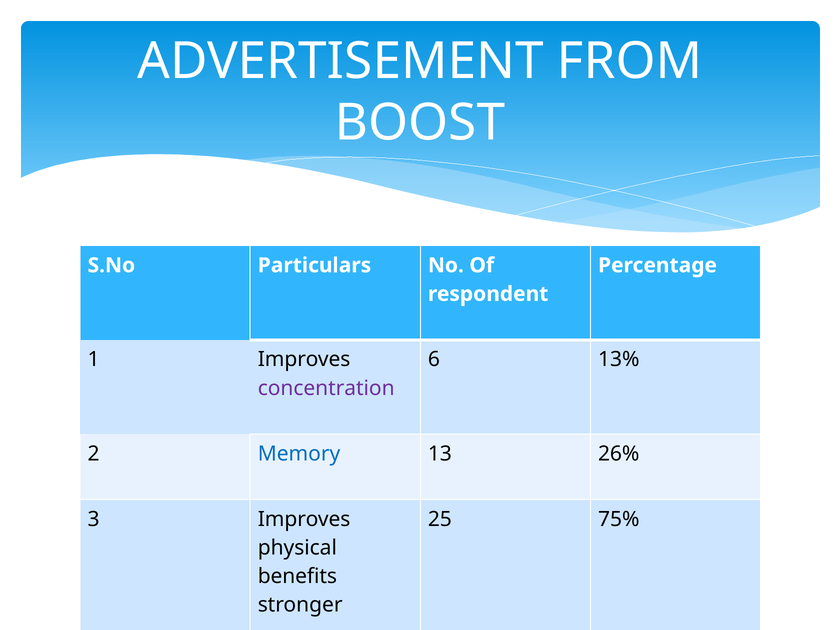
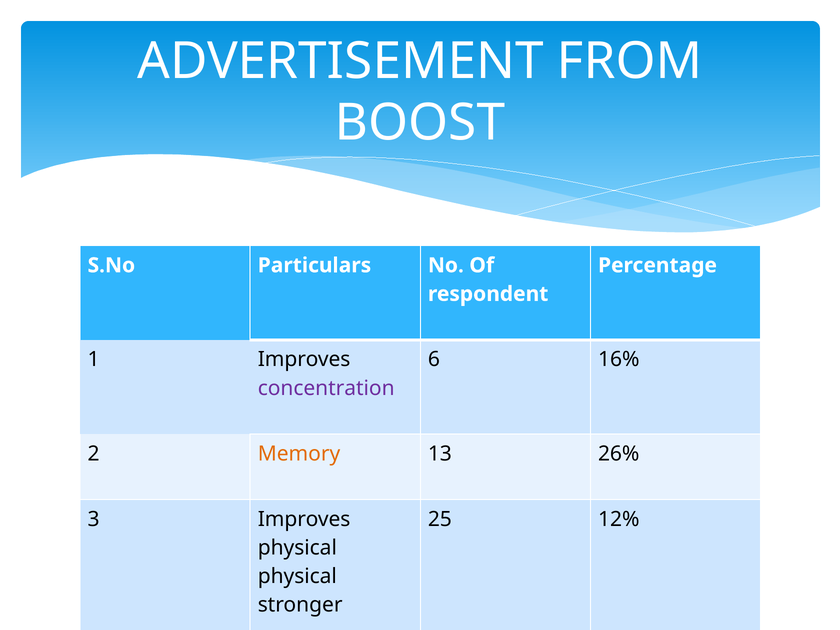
13%: 13% -> 16% (619, 360)
Memory colour: blue -> orange (299, 454)
25 75%: 75% -> 12% (619, 519)
benefits: benefits -> physical (297, 576)
